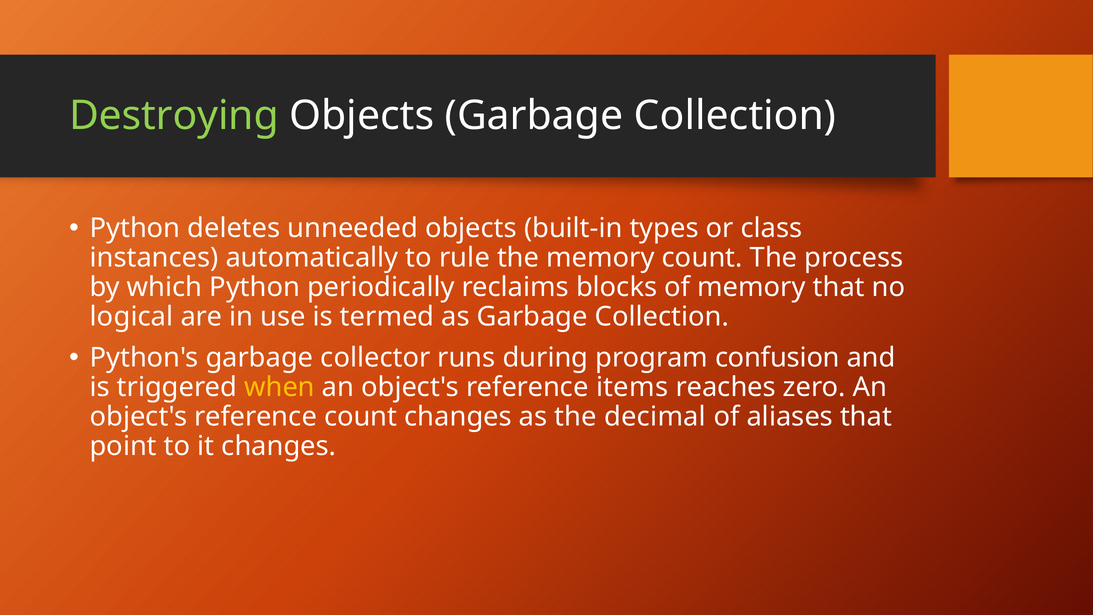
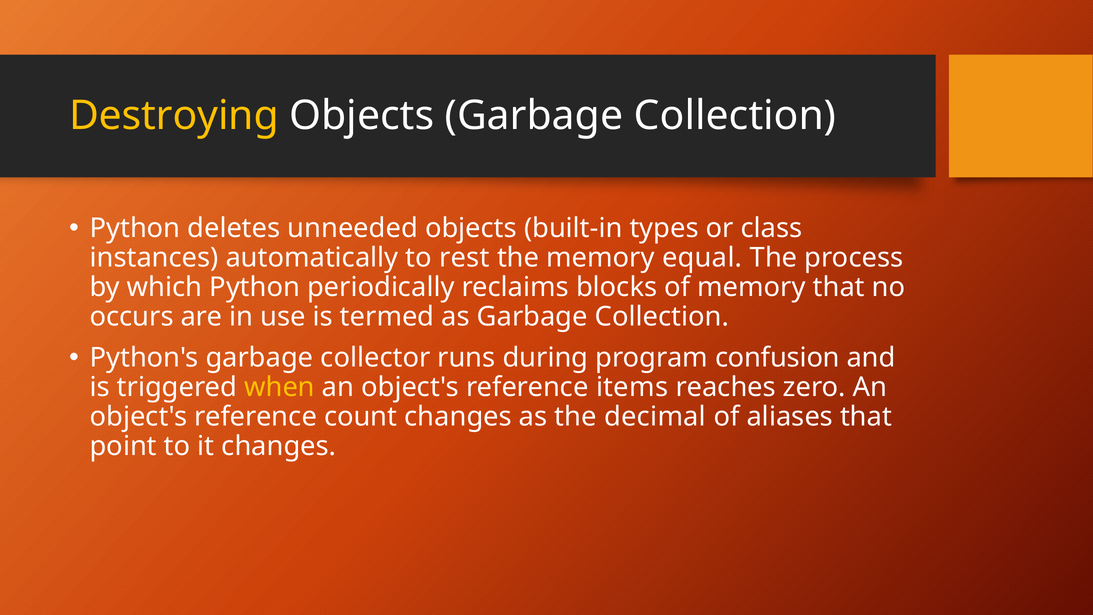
Destroying colour: light green -> yellow (174, 116)
rule: rule -> rest (464, 258)
memory count: count -> equal (702, 258)
logical: logical -> occurs (132, 317)
